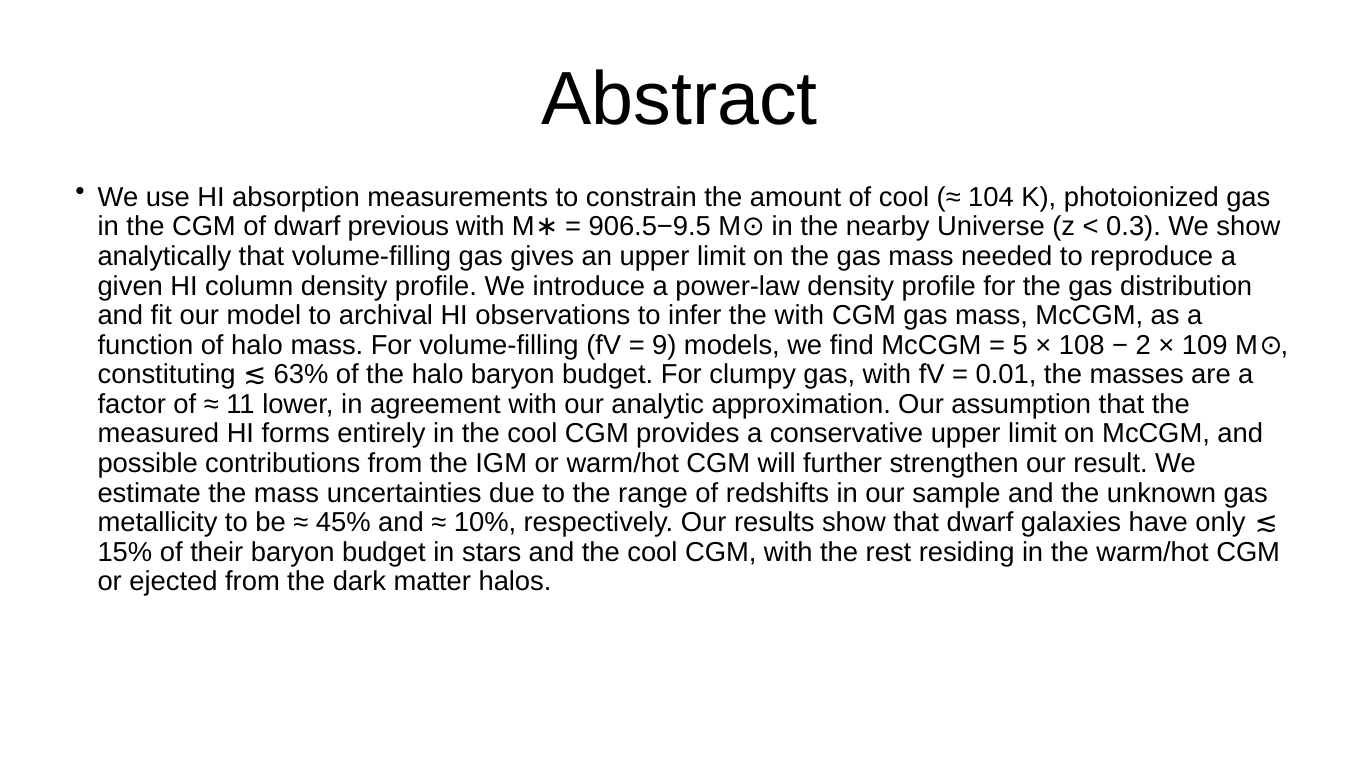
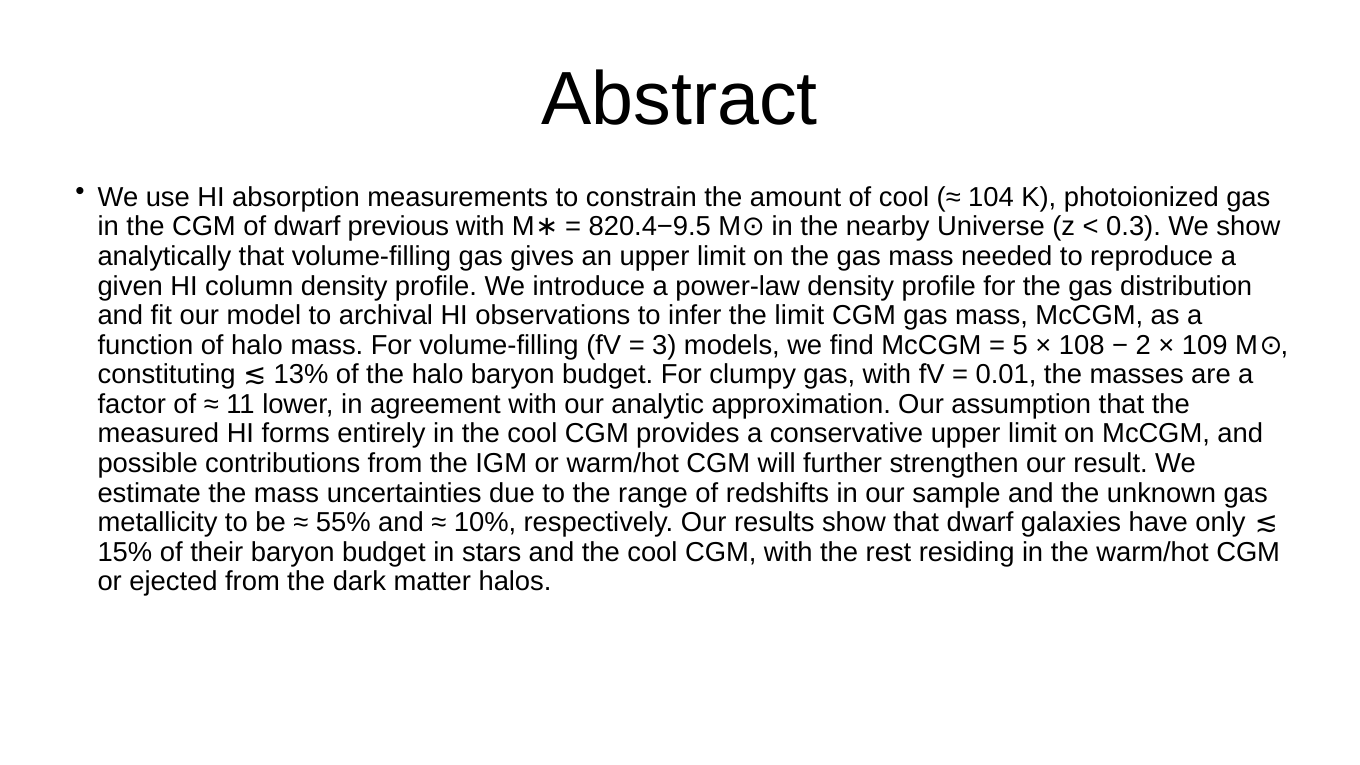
906.5−9.5: 906.5−9.5 -> 820.4−9.5 (650, 227)
the with: with -> limit (799, 316)
9: 9 -> 3 (664, 345)
63%: 63% -> 13% (301, 375)
45%: 45% -> 55% (343, 523)
